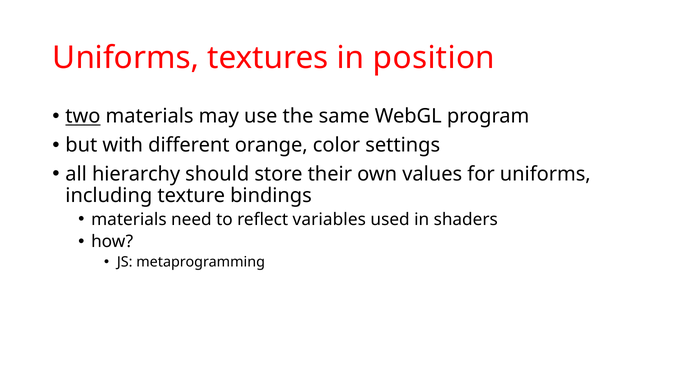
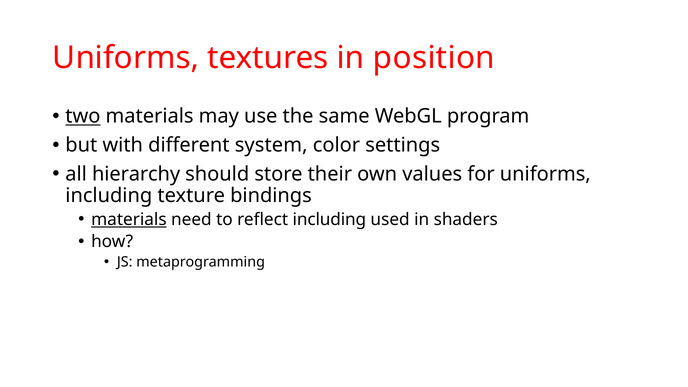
orange: orange -> system (271, 145)
materials underline: none -> present (129, 219)
reflect variables: variables -> including (329, 219)
